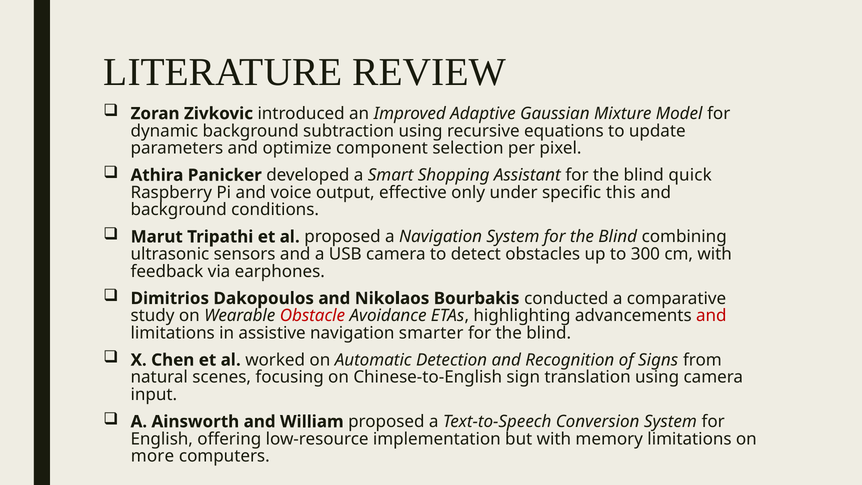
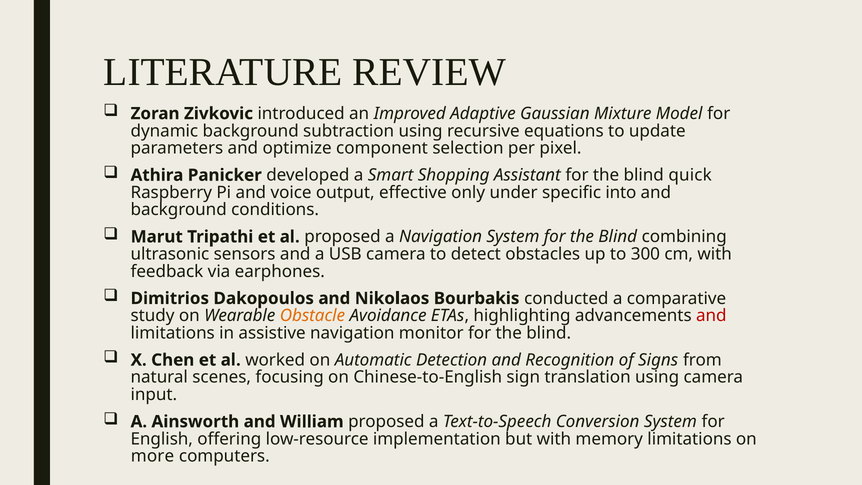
this: this -> into (621, 192)
Obstacle colour: red -> orange (312, 316)
smarter: smarter -> monitor (431, 333)
